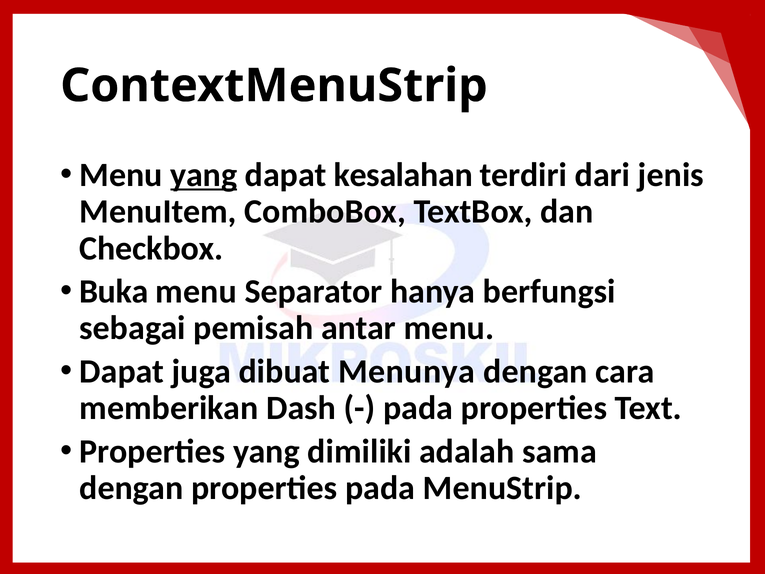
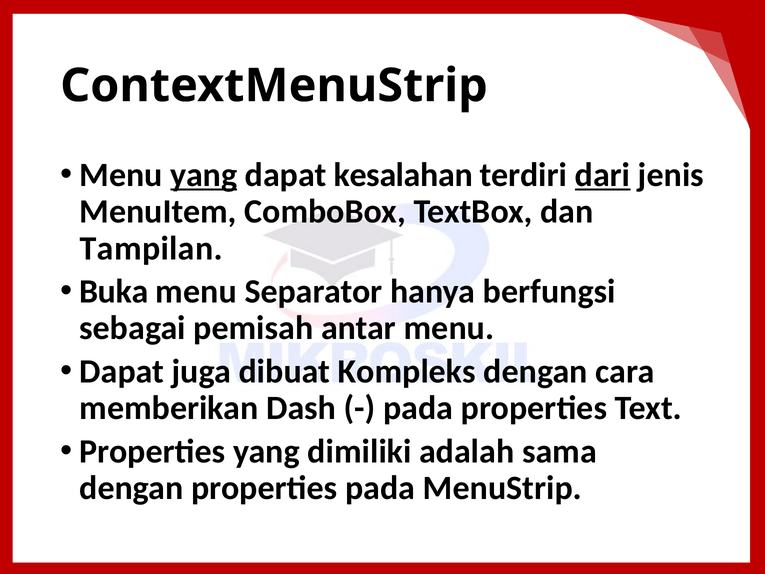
dari underline: none -> present (603, 175)
Checkbox: Checkbox -> Tampilan (151, 248)
Menunya: Menunya -> Kompleks (407, 371)
